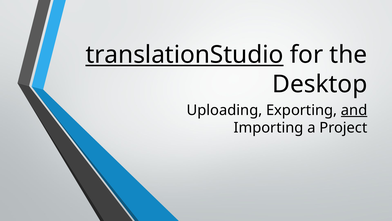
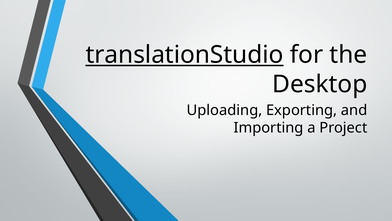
and underline: present -> none (354, 110)
